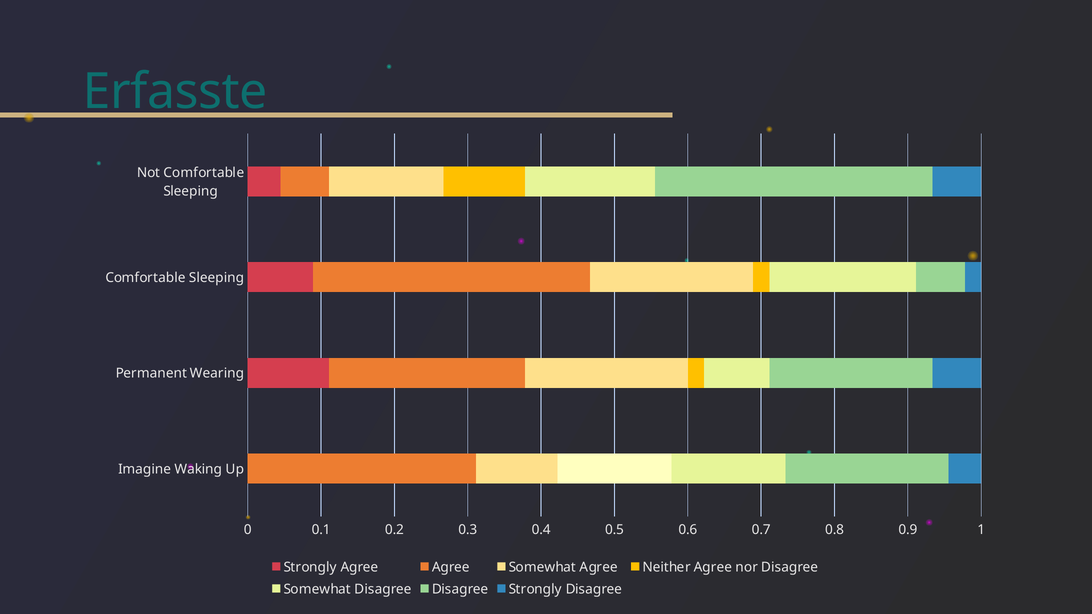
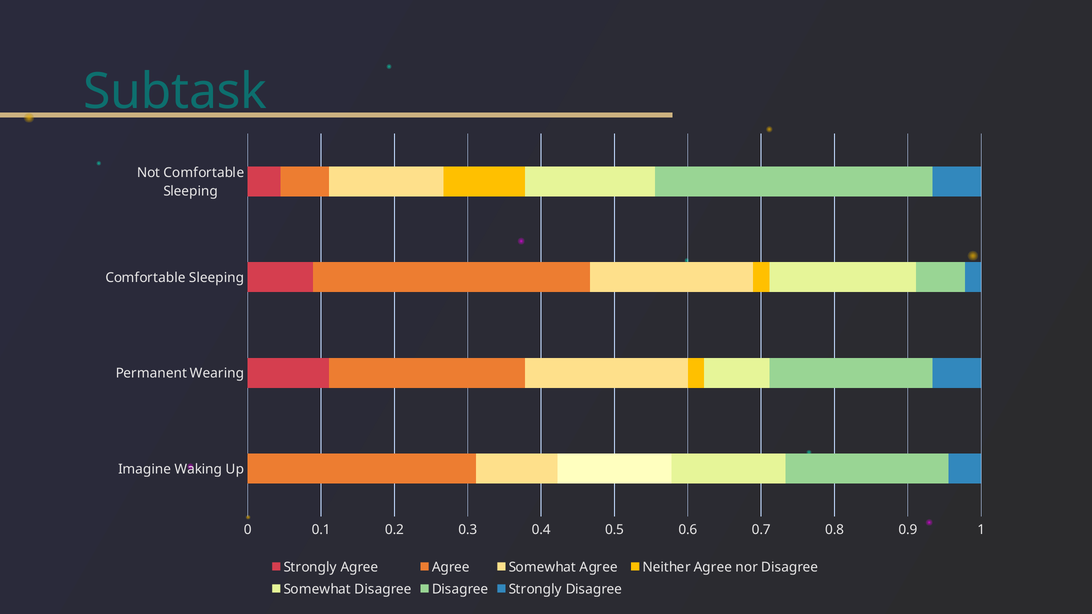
Erfasste: Erfasste -> Subtask (175, 92)
